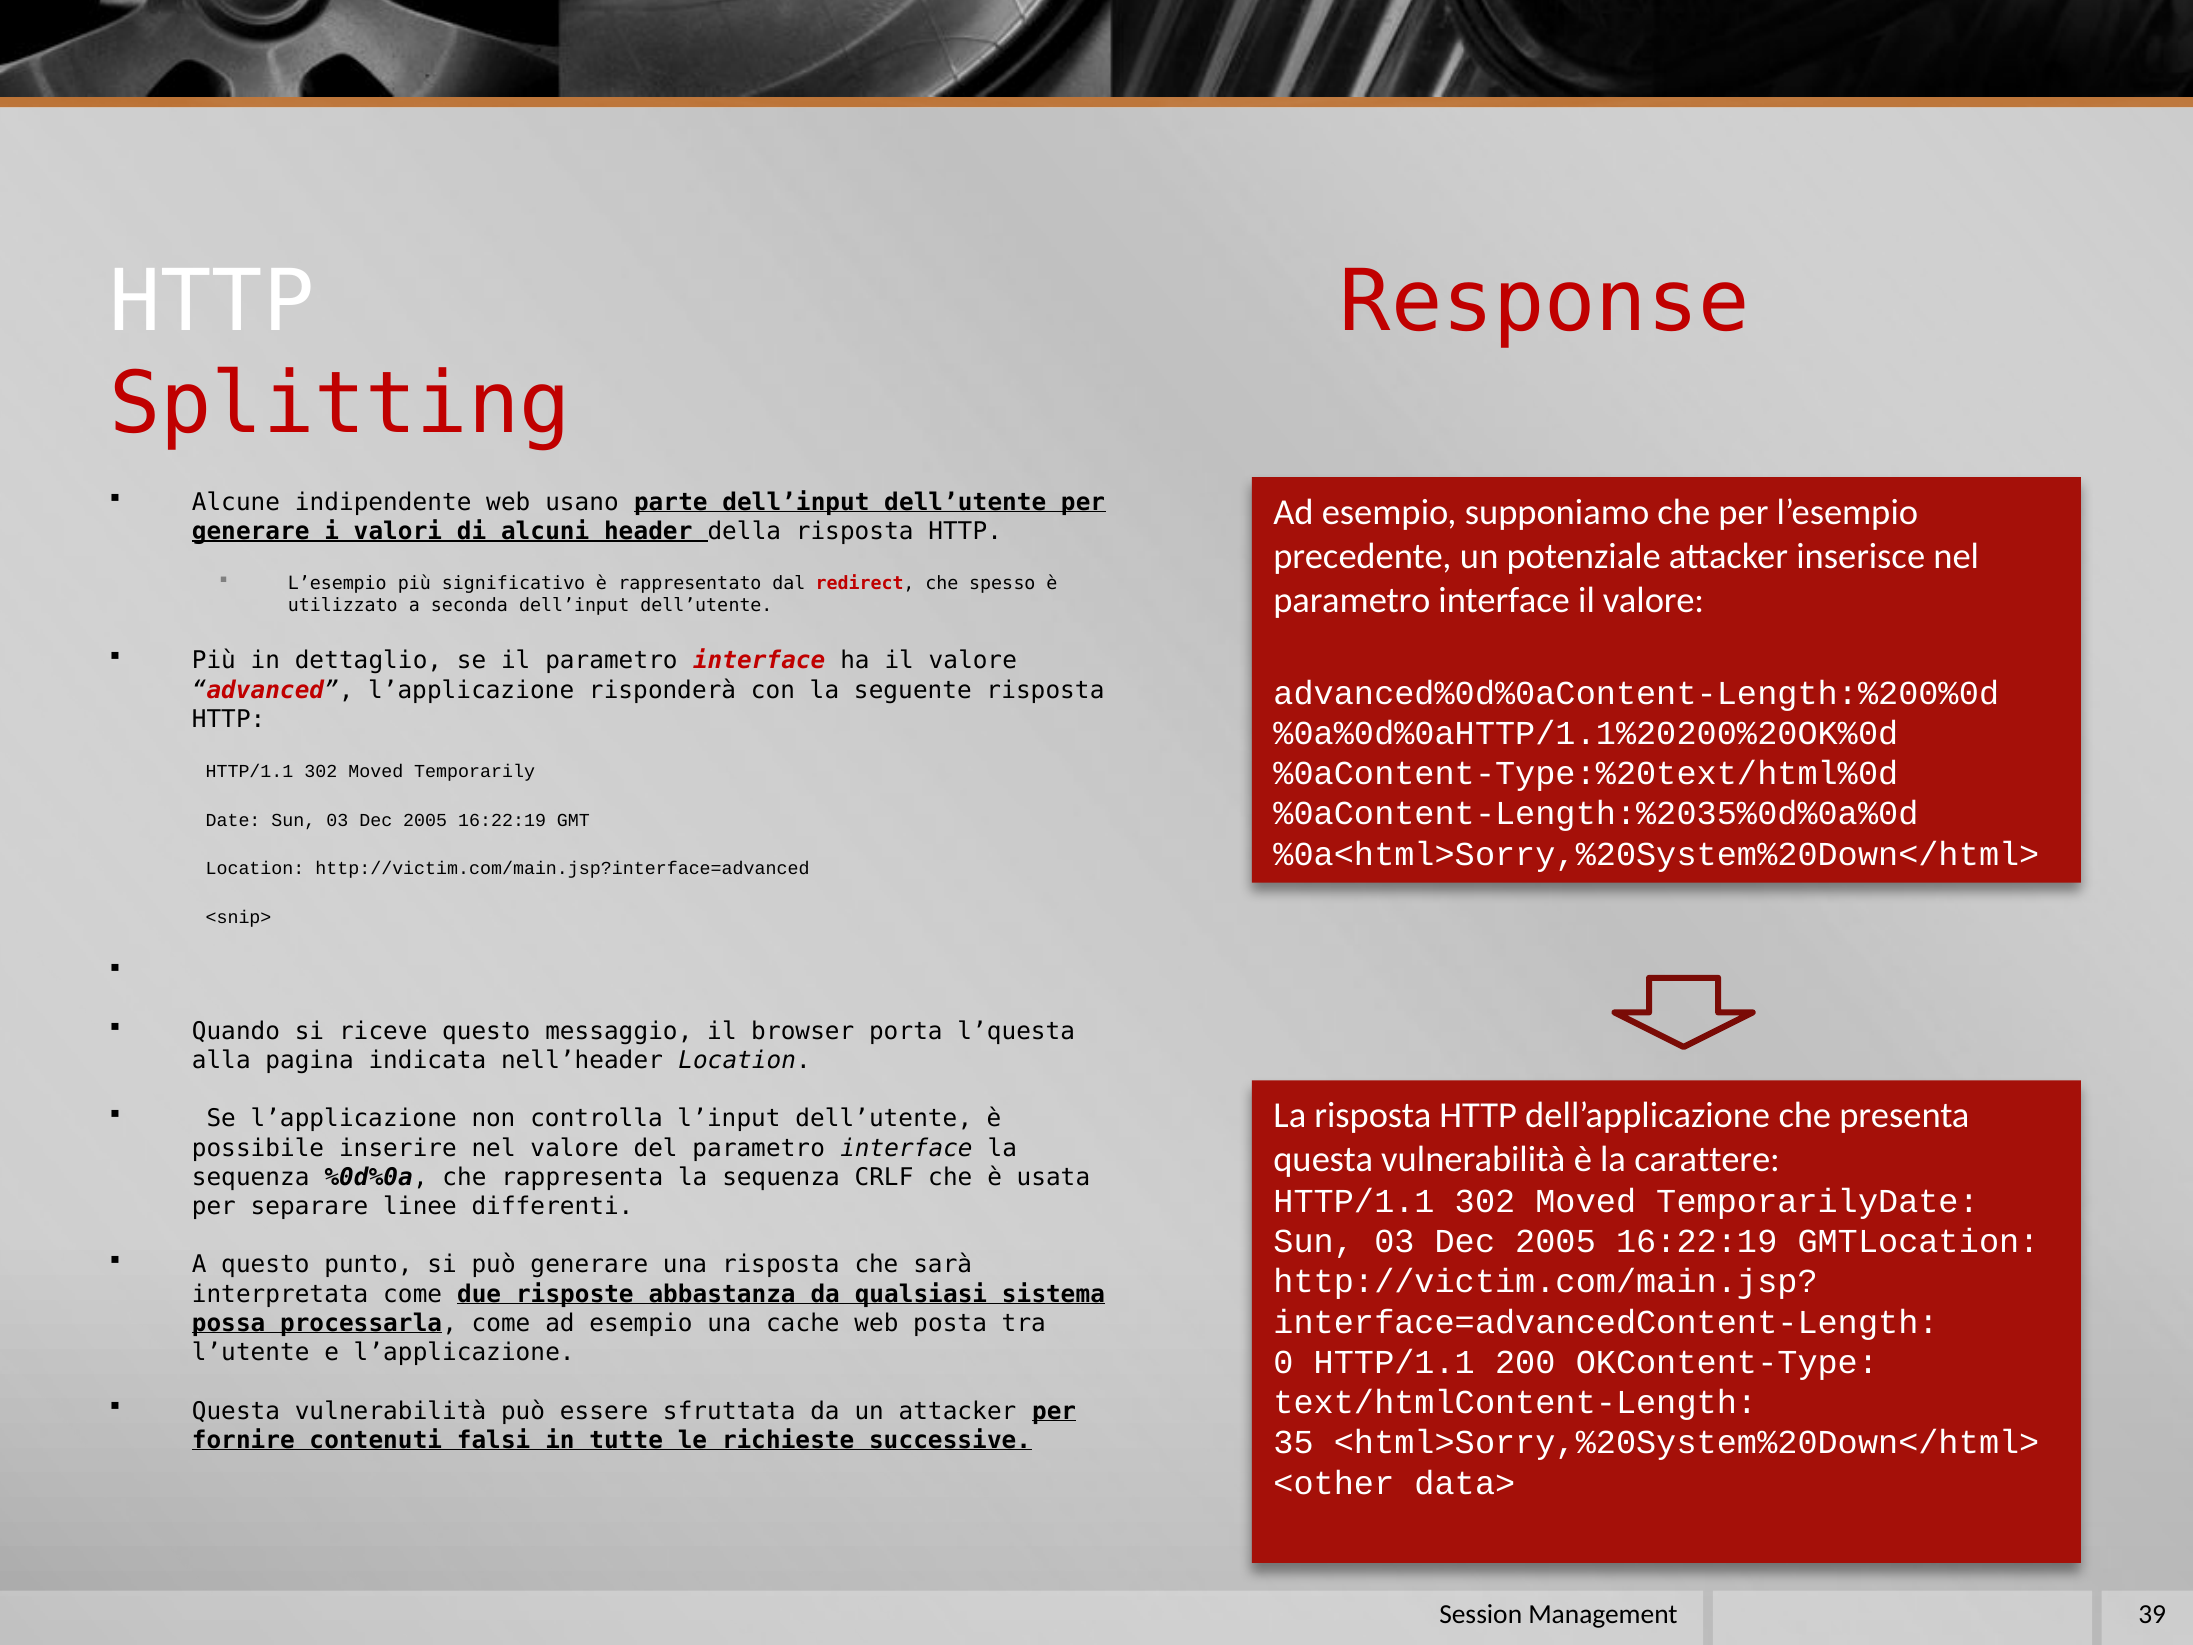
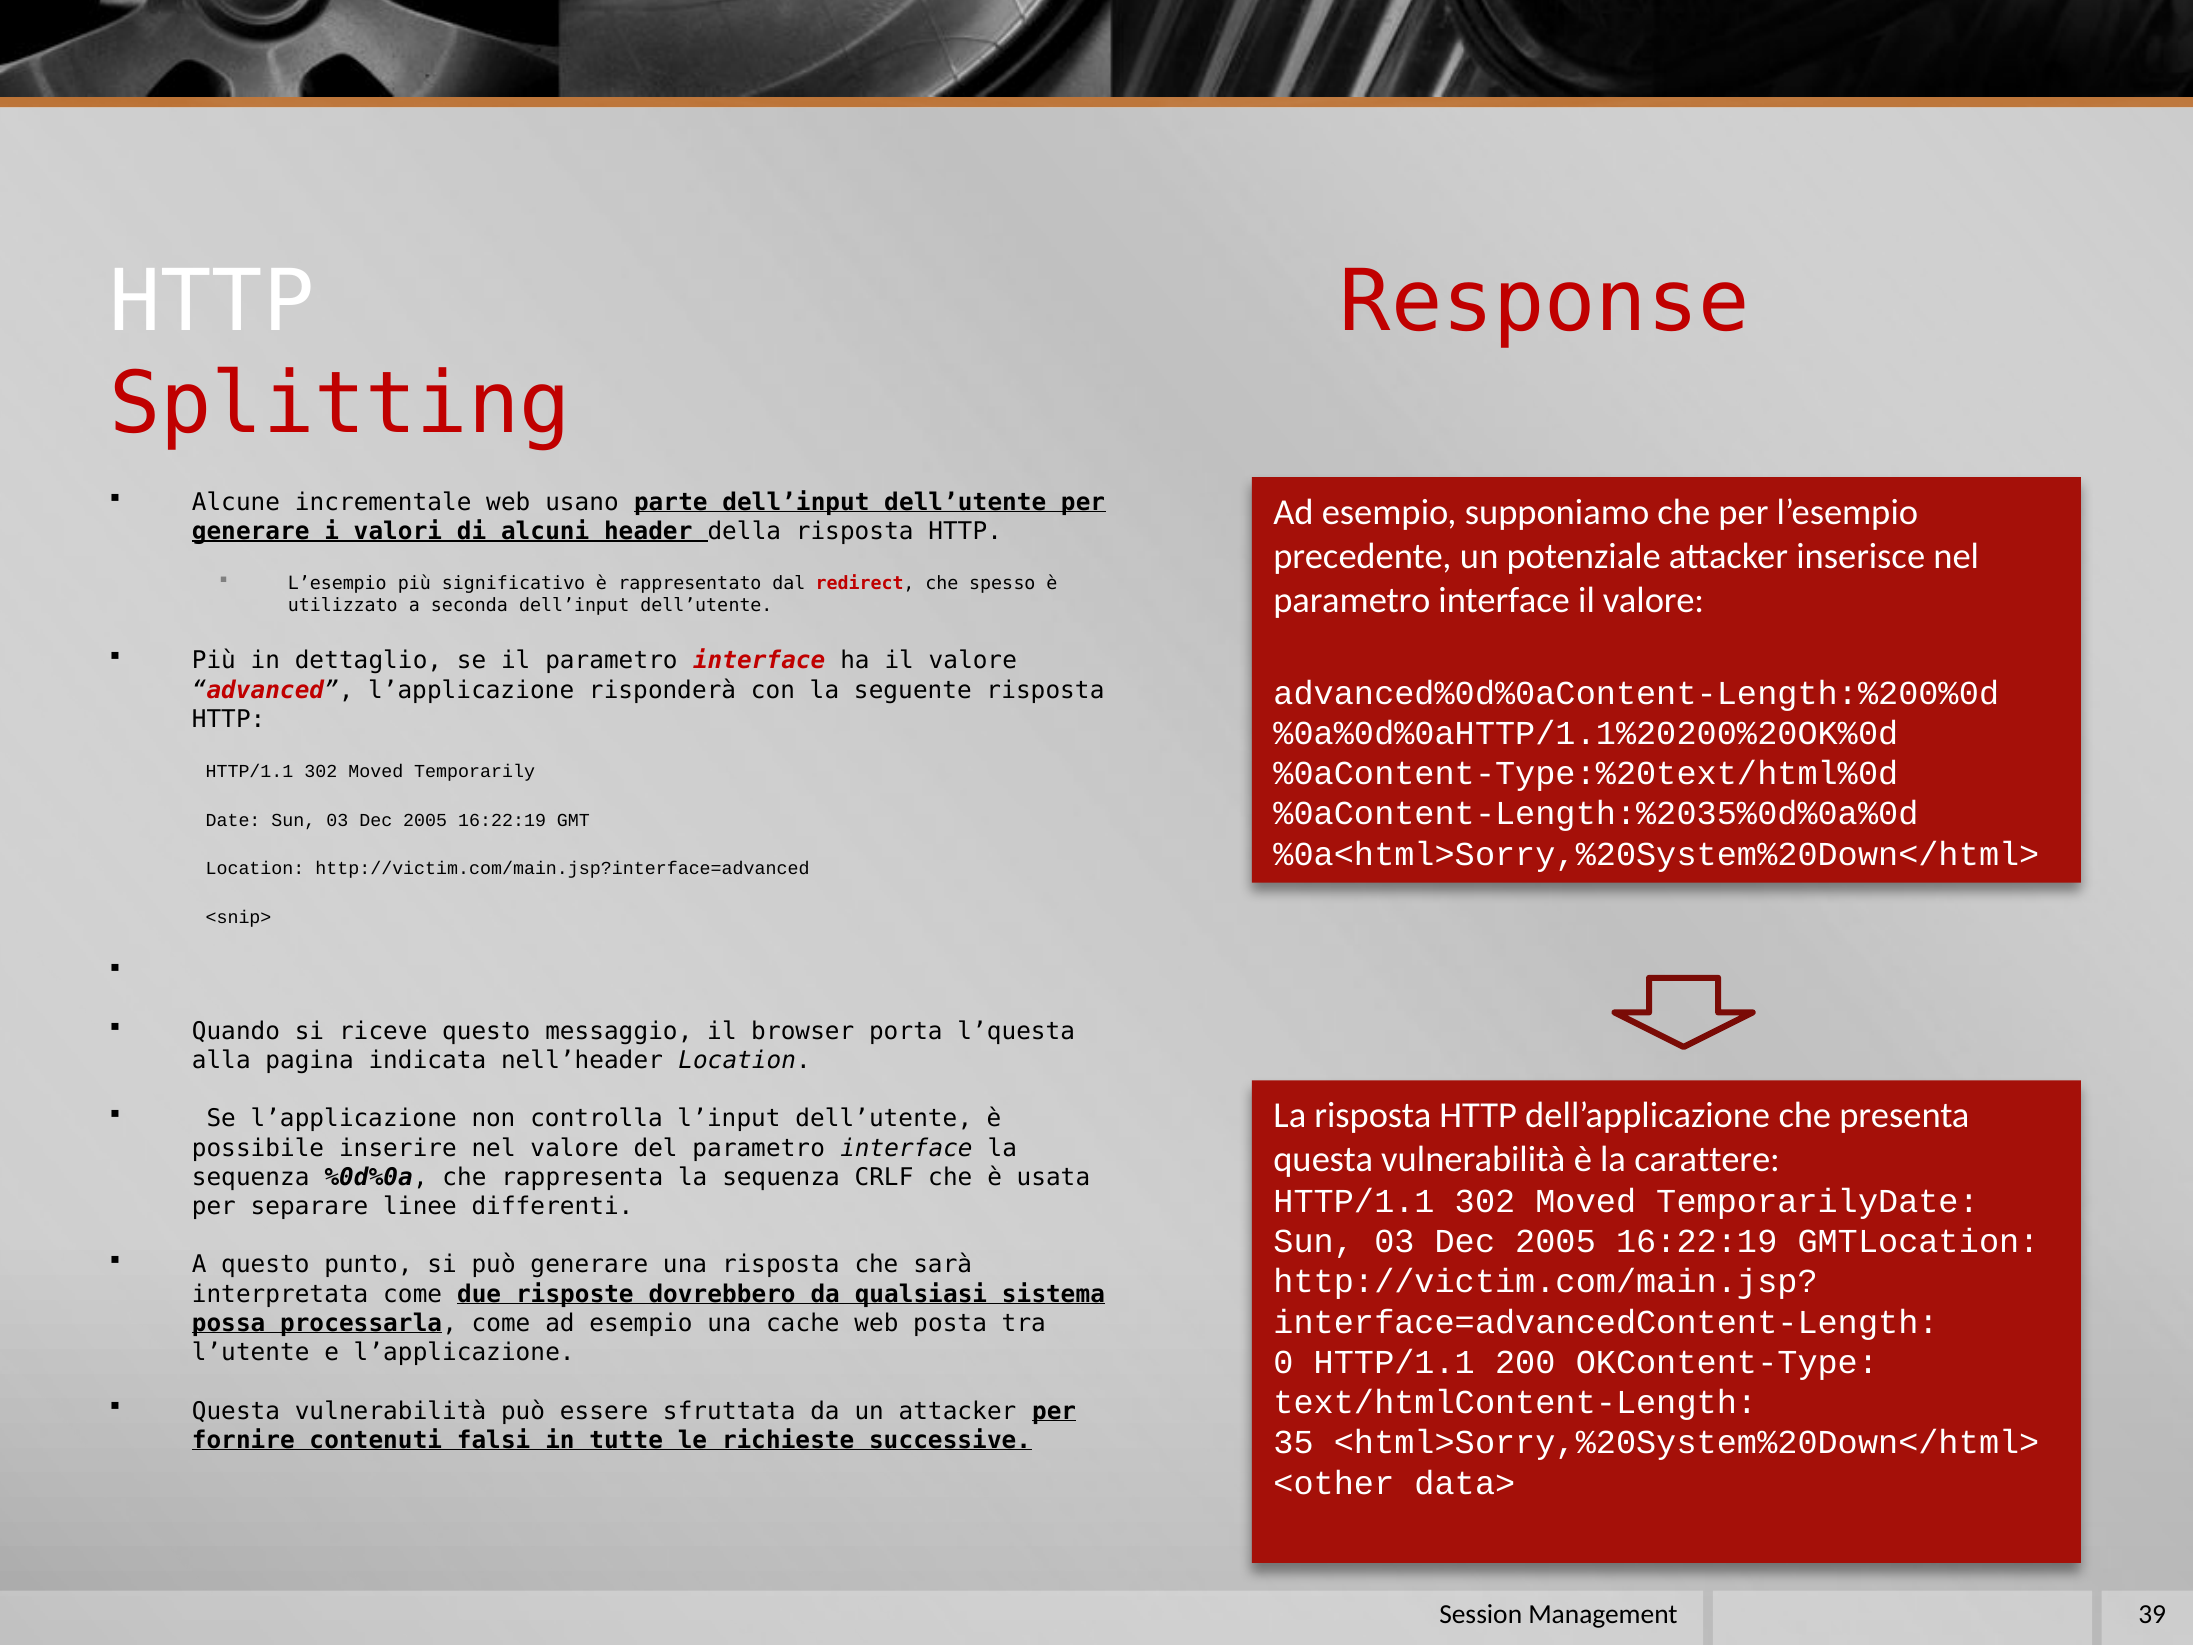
indipendente: indipendente -> incrementale (383, 502)
abbastanza: abbastanza -> dovrebbero (722, 1294)
